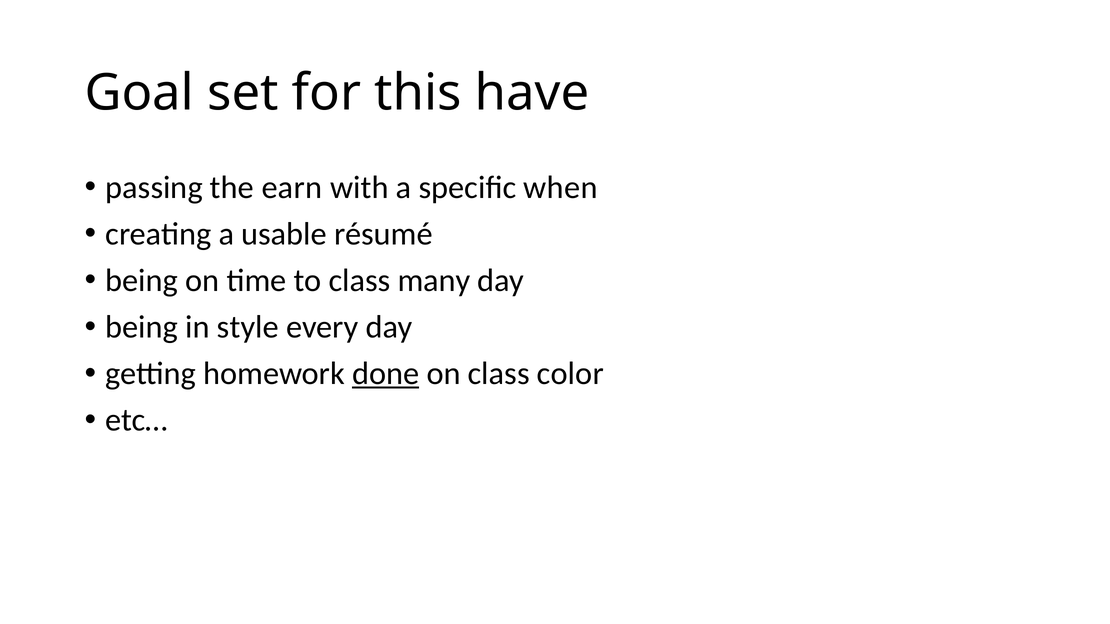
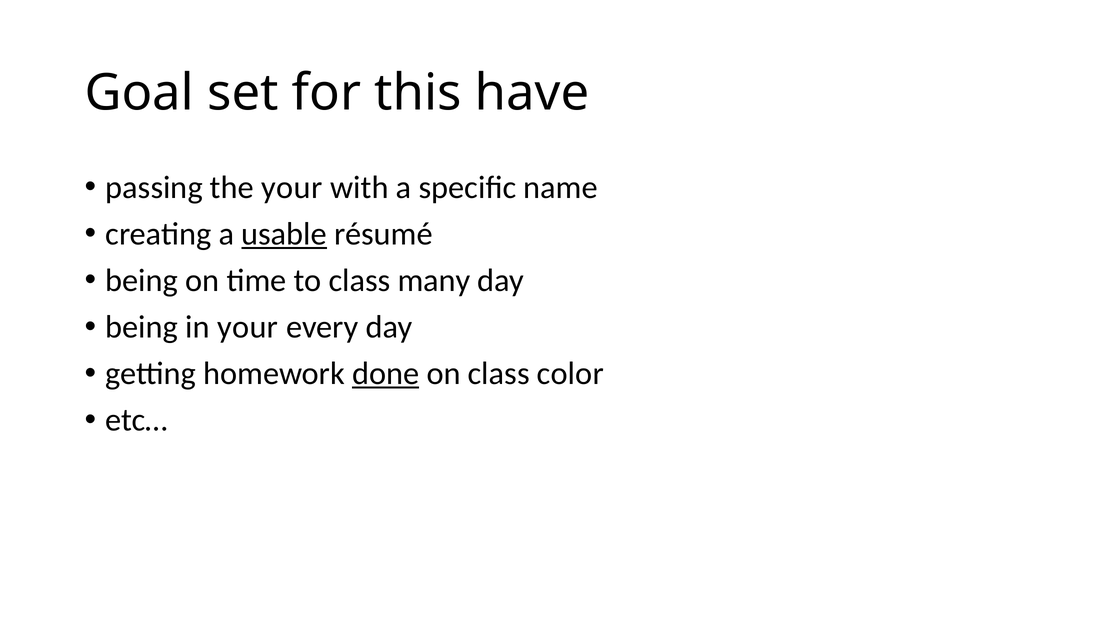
the earn: earn -> your (292, 188)
when: when -> name (561, 188)
usable underline: none -> present (284, 234)
in style: style -> your (248, 327)
